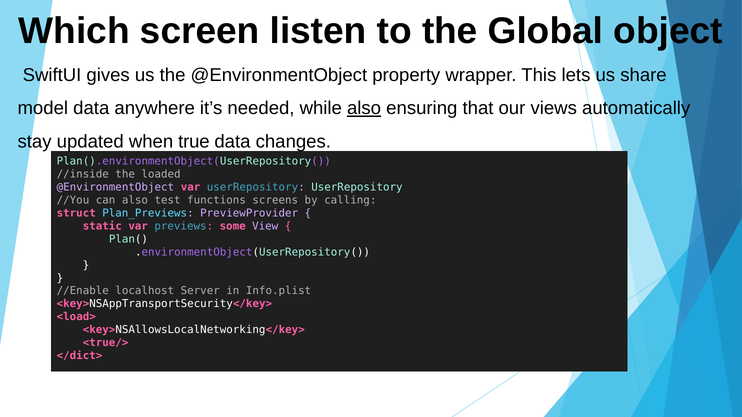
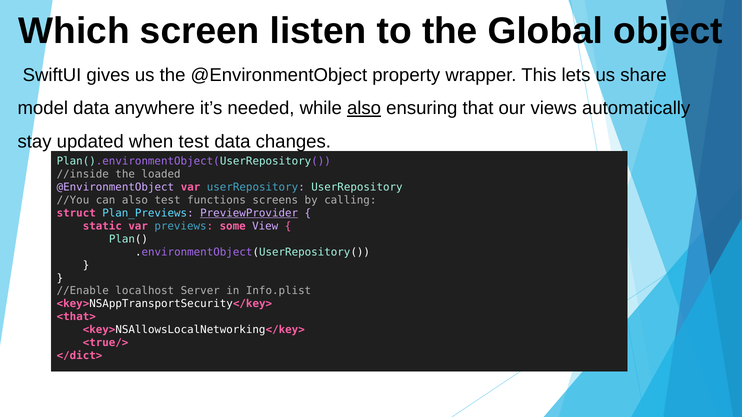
when true: true -> test (194, 142)
PreviewProvider underline: none -> present (249, 213)
<load>: <load> -> <that> (76, 317)
